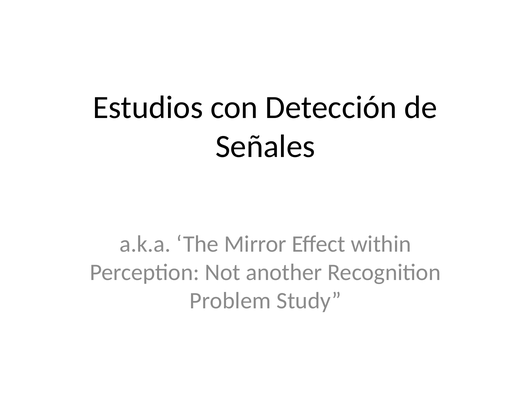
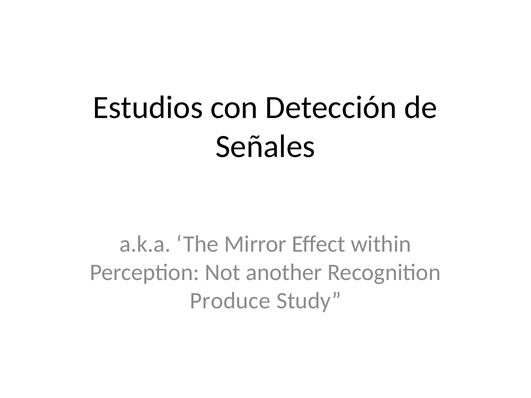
Problem: Problem -> Produce (230, 301)
